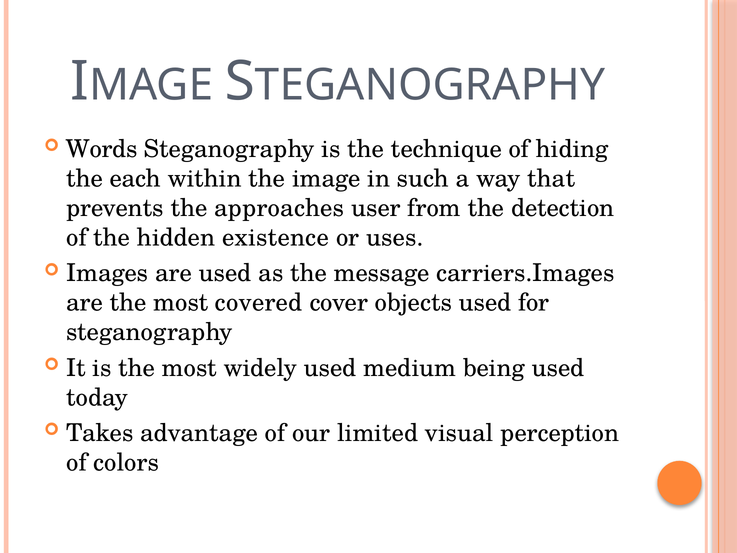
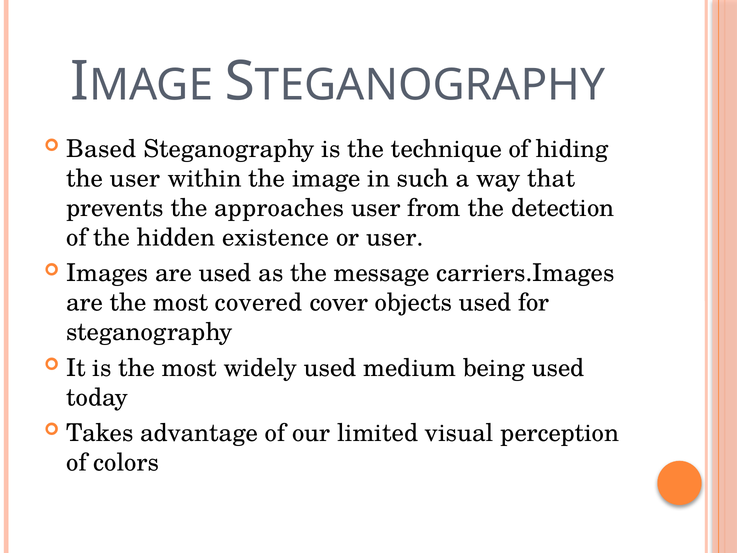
Words: Words -> Based (101, 149)
the each: each -> user (135, 179)
or uses: uses -> user (395, 238)
